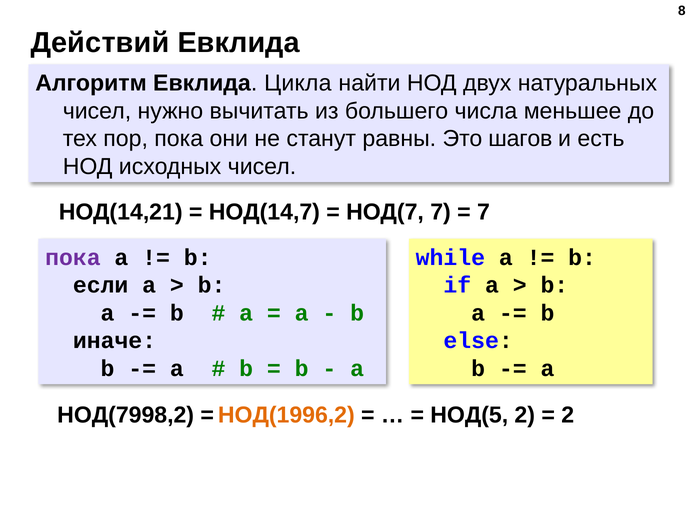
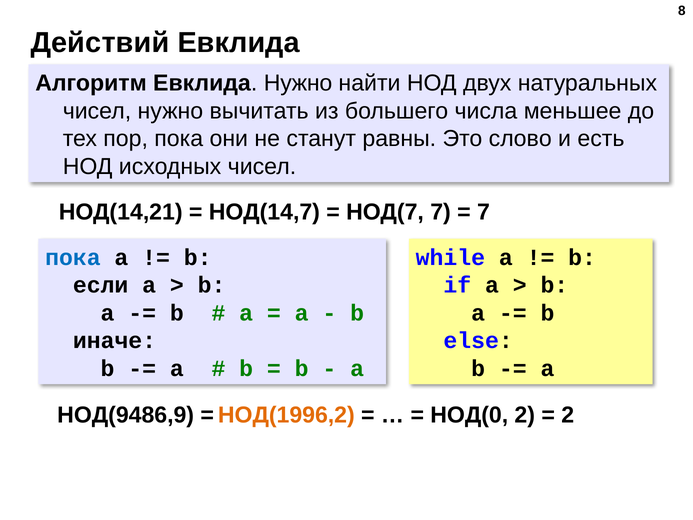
Евклида Цикла: Цикла -> Нужно (298, 83)
шагов: шагов -> слово (520, 139)
пока colour: purple -> blue (73, 257)
НОД(7998,2: НОД(7998,2 -> НОД(9486,9 (126, 415)
НОД(5: НОД(5 -> НОД(0 (469, 415)
